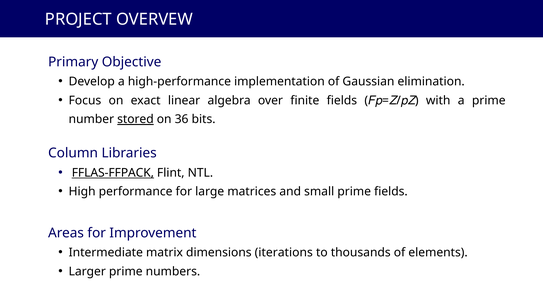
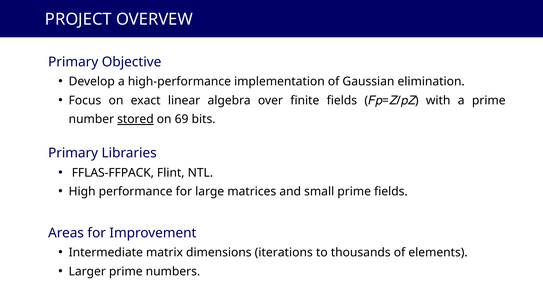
36: 36 -> 69 (182, 119)
Column: Column -> Primary (73, 153)
FFLAS-FFPACK underline: present -> none (113, 172)
